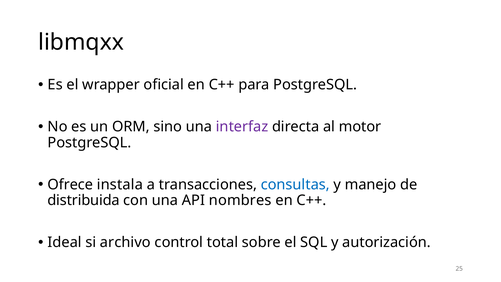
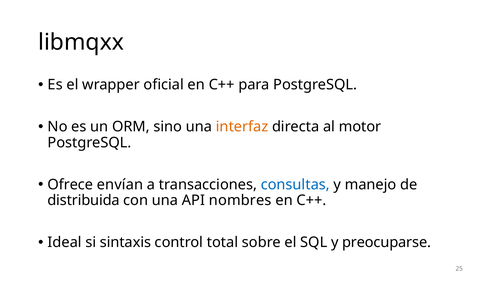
interfaz colour: purple -> orange (242, 127)
instala: instala -> envían (120, 185)
archivo: archivo -> sintaxis (125, 242)
autorización: autorización -> preocuparse (387, 242)
